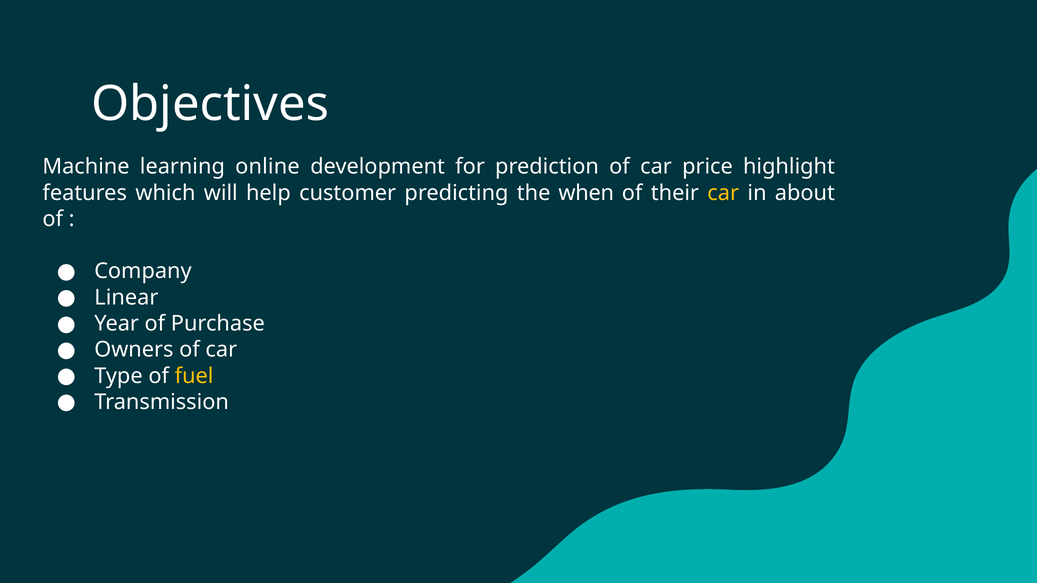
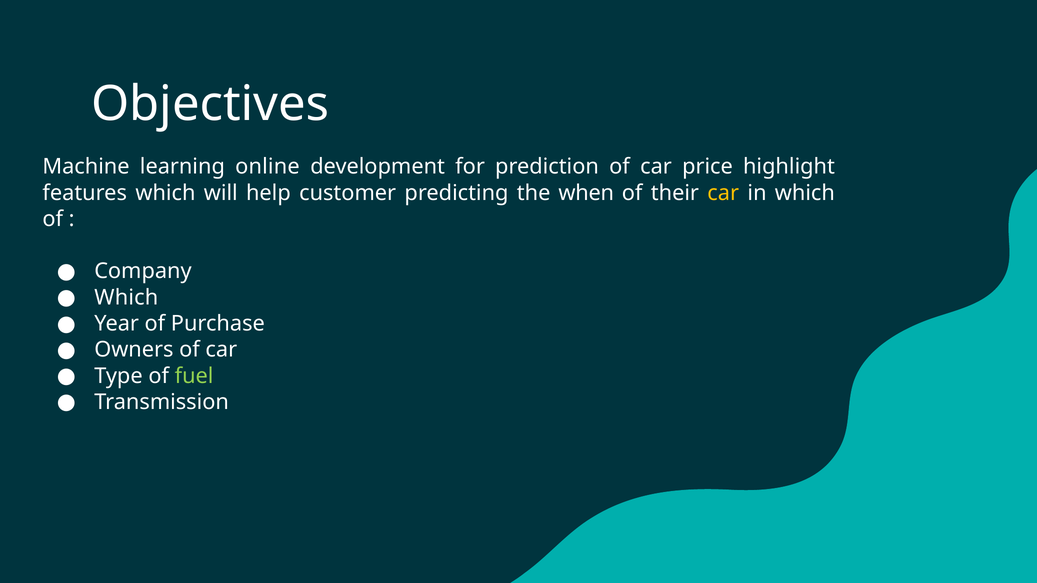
in about: about -> which (805, 193)
Linear: Linear -> Which (126, 298)
fuel colour: yellow -> light green (194, 376)
